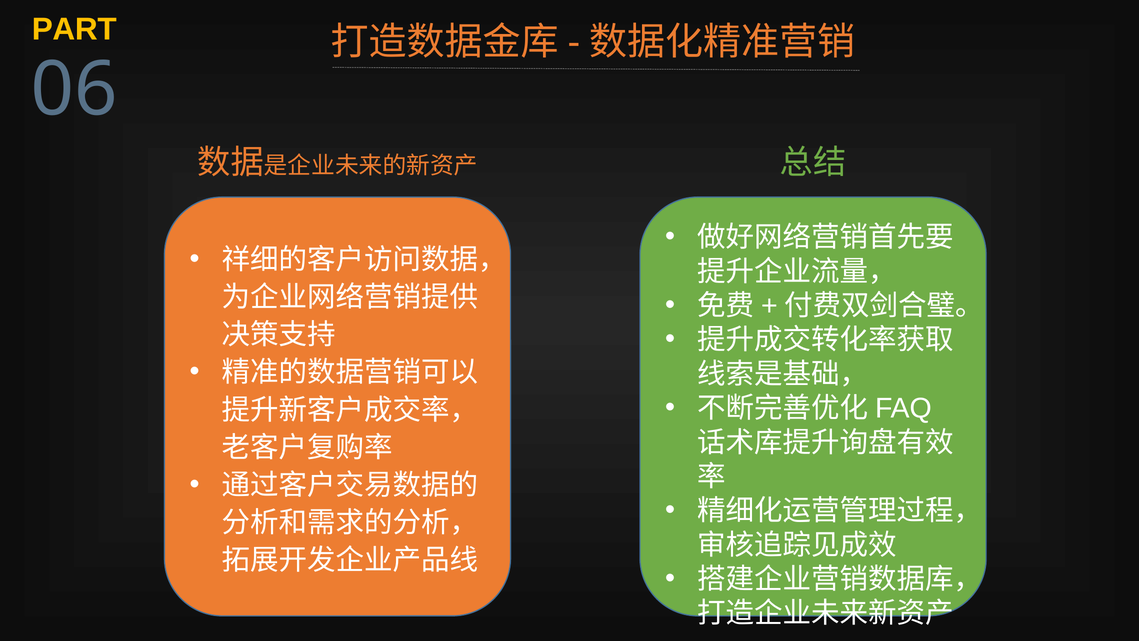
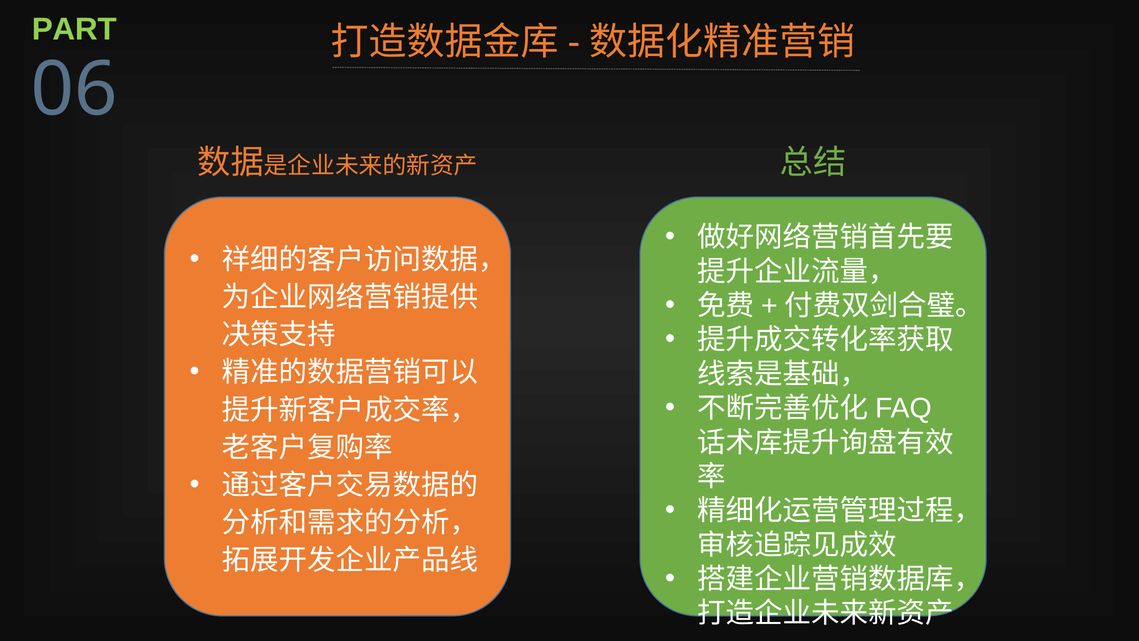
PART colour: yellow -> light green (74, 29)
